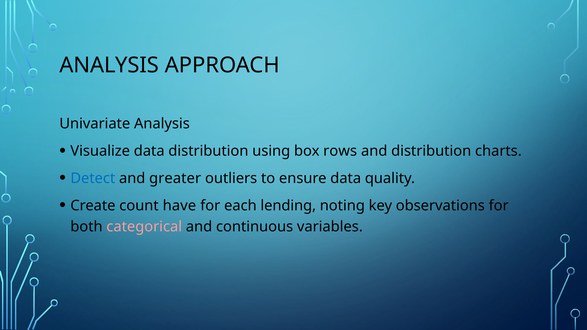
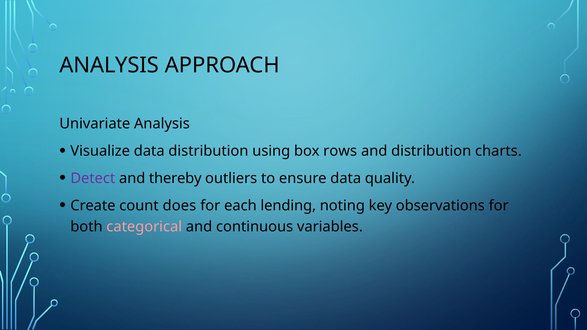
Detect colour: blue -> purple (93, 178)
greater: greater -> thereby (175, 178)
have: have -> does (179, 206)
